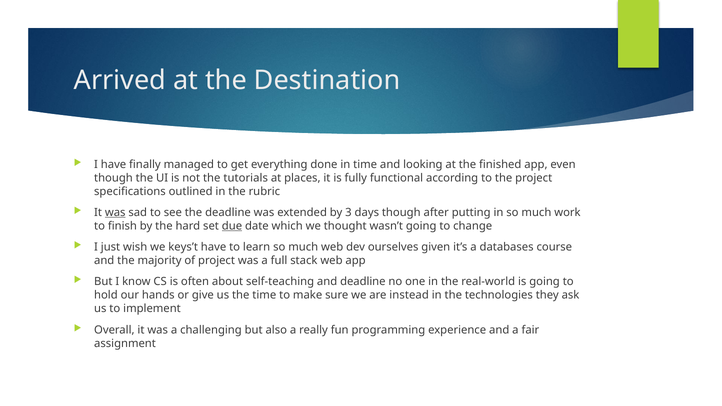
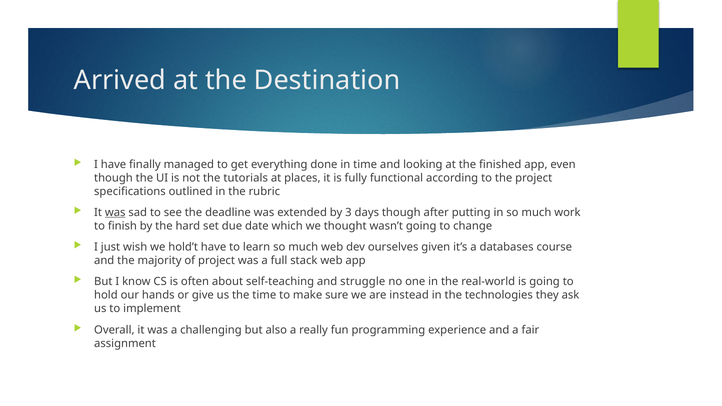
due underline: present -> none (232, 226)
keys’t: keys’t -> hold’t (183, 247)
and deadline: deadline -> struggle (363, 282)
